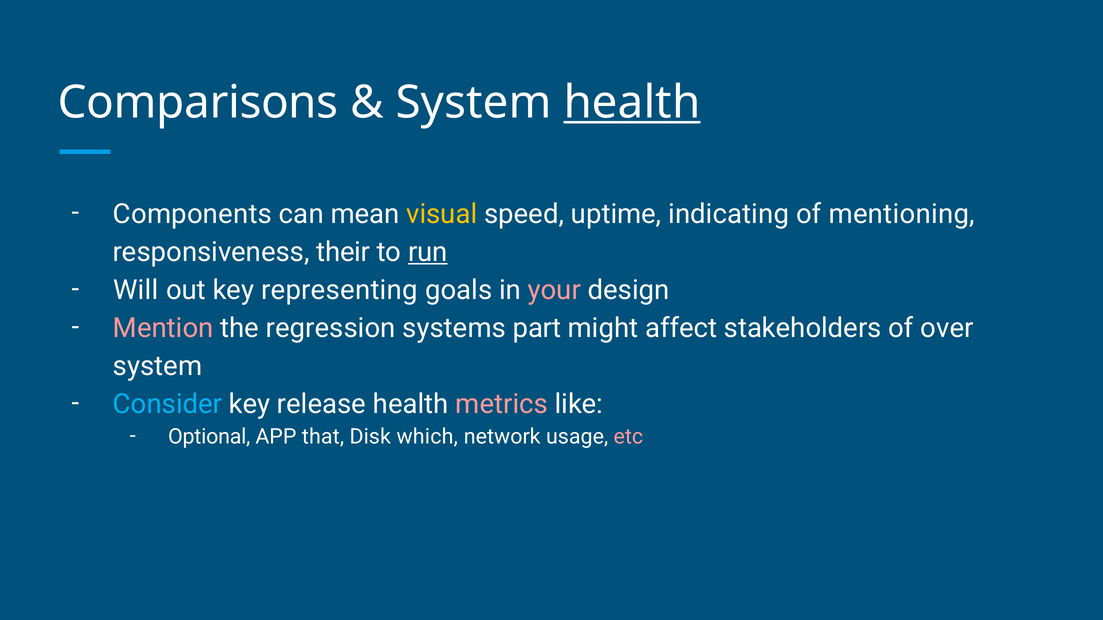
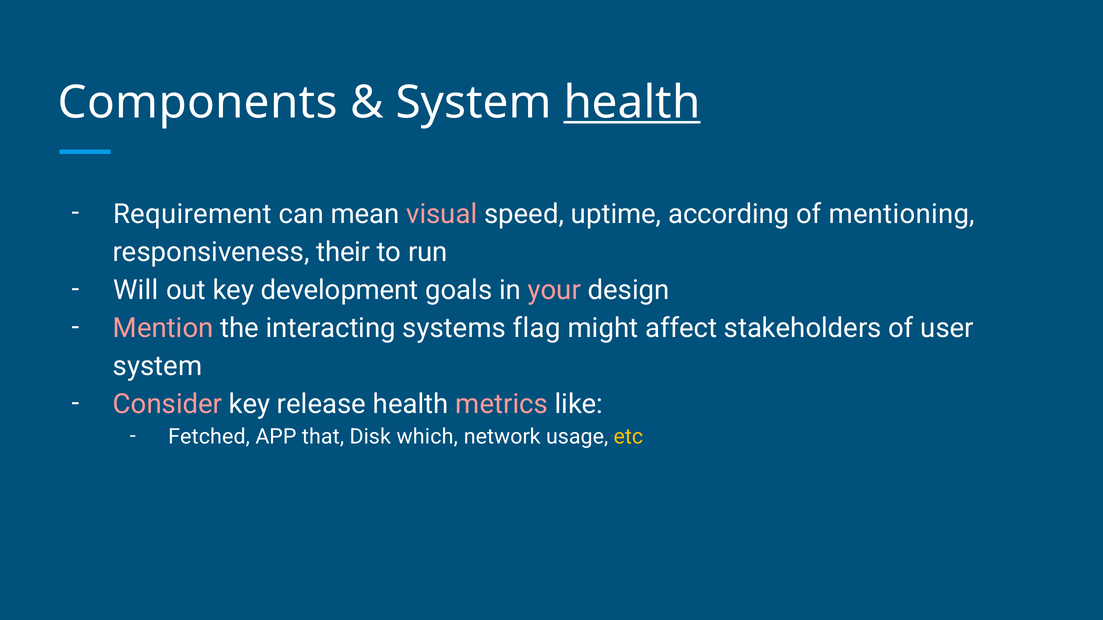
Comparisons: Comparisons -> Components (198, 103)
Components: Components -> Requirement (192, 214)
visual colour: yellow -> pink (442, 214)
indicating: indicating -> according (729, 214)
run underline: present -> none (428, 252)
representing: representing -> development (340, 290)
regression: regression -> interacting (331, 328)
part: part -> flag (537, 328)
over: over -> user (947, 328)
Consider colour: light blue -> pink (168, 404)
Optional: Optional -> Fetched (209, 437)
etc colour: pink -> yellow (628, 437)
